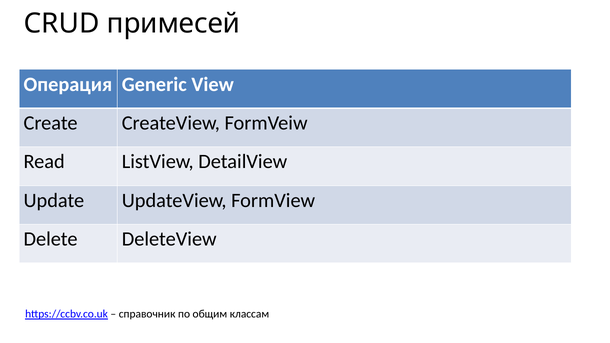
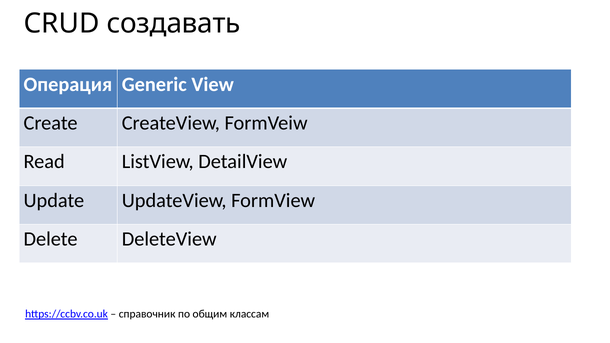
примесей: примесей -> создавать (174, 24)
